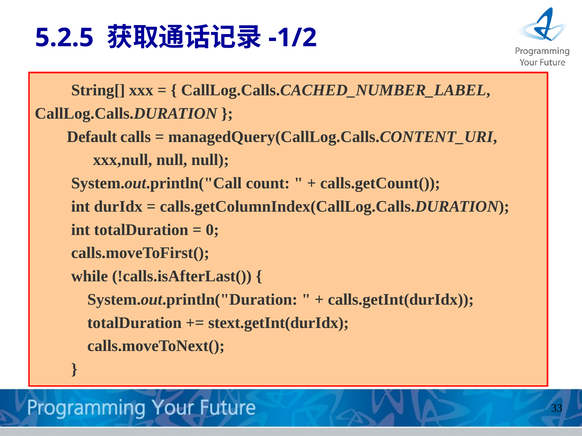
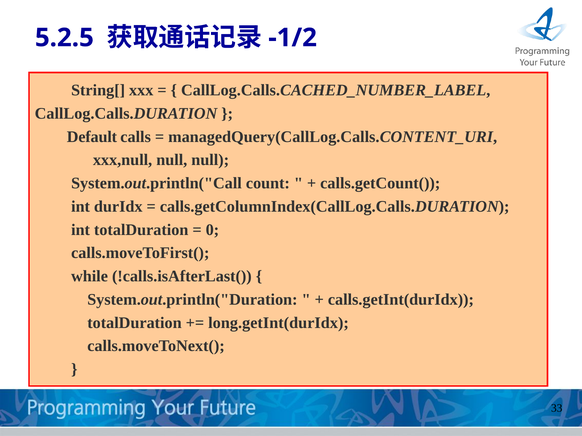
stext.getInt(durIdx: stext.getInt(durIdx -> long.getInt(durIdx (279, 323)
